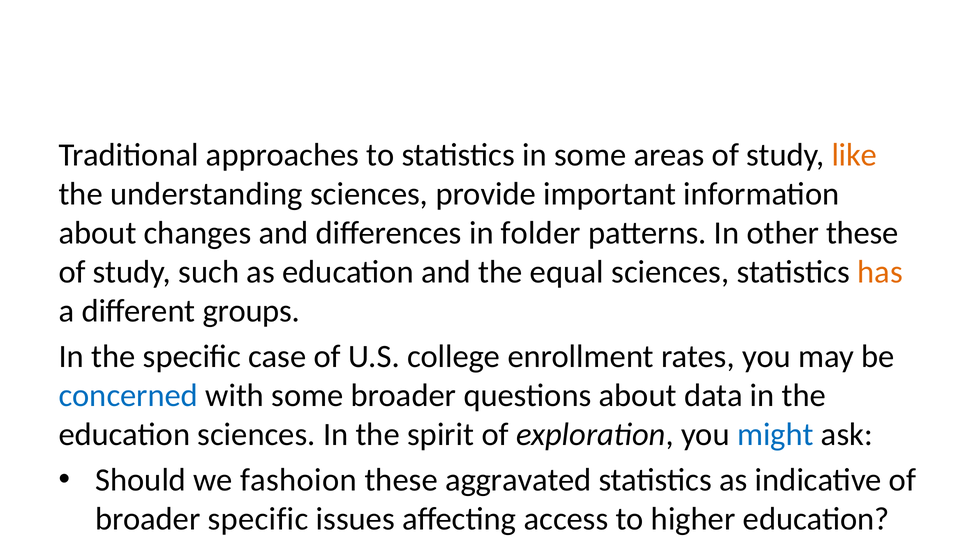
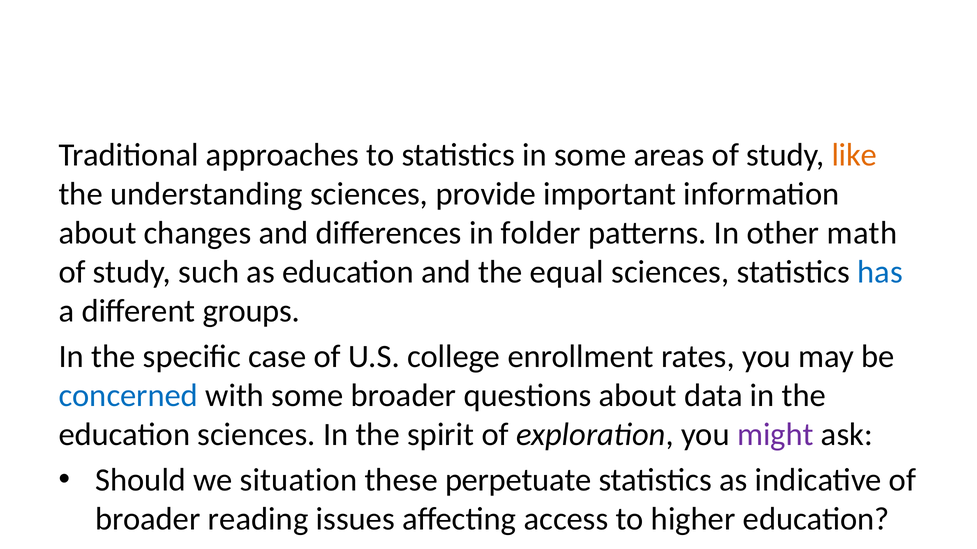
other these: these -> math (862, 233)
has colour: orange -> blue (880, 272)
might colour: blue -> purple (775, 435)
fashoion: fashoion -> situation (299, 481)
aggravated: aggravated -> perpetuate (518, 481)
broader specific: specific -> reading (258, 520)
